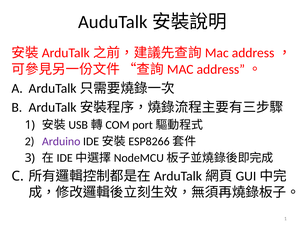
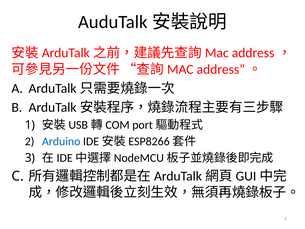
Arduino colour: purple -> blue (61, 141)
